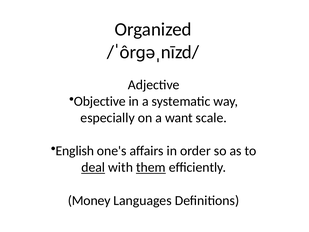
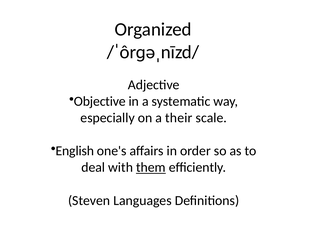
want: want -> their (179, 118)
deal underline: present -> none (93, 167)
Money: Money -> Steven (89, 200)
